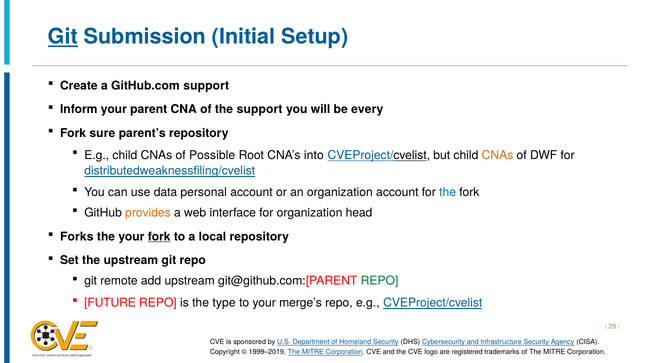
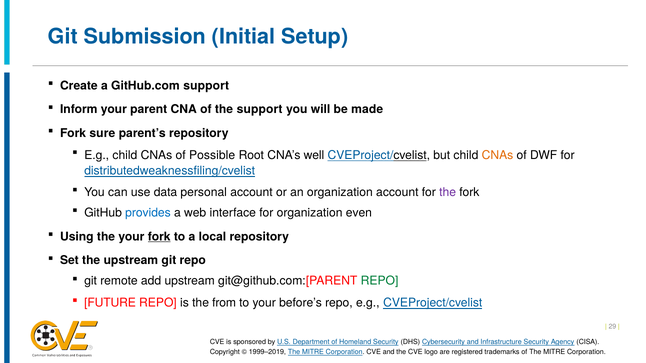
Git underline: present -> none (63, 37)
every: every -> made (367, 109)
into: into -> well (314, 155)
the colour: blue -> purple (448, 192)
provides colour: orange -> blue (148, 213)
head: head -> even (359, 213)
Forks: Forks -> Using (77, 237)
type: type -> from (224, 303)
merge’s: merge’s -> before’s (301, 303)
